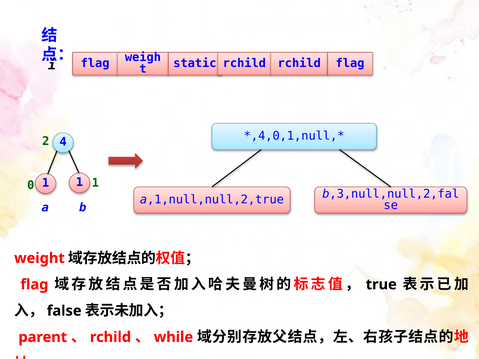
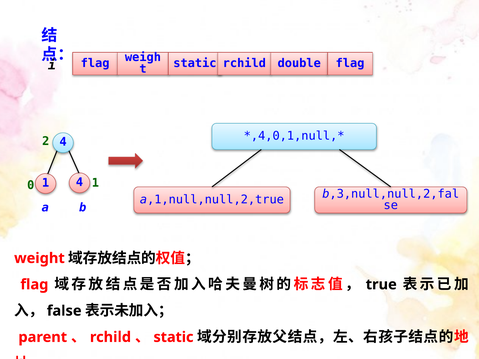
rchild rchild: rchild -> double (299, 63)
1 1: 1 -> 4 (80, 182)
while: while -> static (173, 337)
